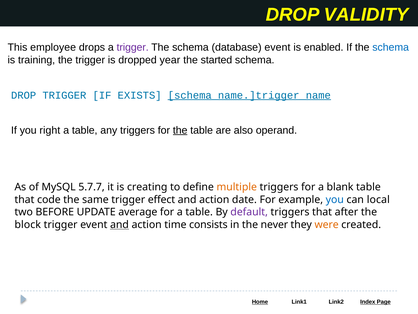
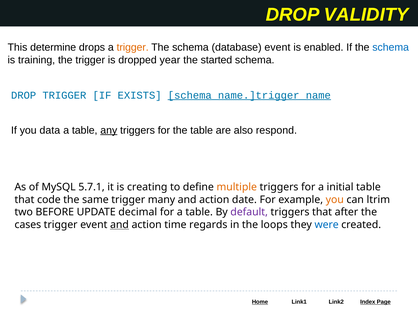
employee: employee -> determine (53, 47)
trigger colour: purple -> orange (133, 47)
right: right -> data (50, 130)
any underline: none -> present (109, 130)
the underline: present -> none (180, 130)
operand: operand -> respond (276, 130)
5.7.7: 5.7.7 -> 5.7.1 (92, 187)
blank: blank -> initial (340, 187)
effect: effect -> many (161, 199)
you colour: blue -> orange (335, 199)
local: local -> ltrim (378, 199)
average: average -> decimal (138, 212)
block: block -> cases (28, 224)
consists: consists -> regards (208, 224)
never: never -> loops (274, 224)
were colour: orange -> blue (327, 224)
